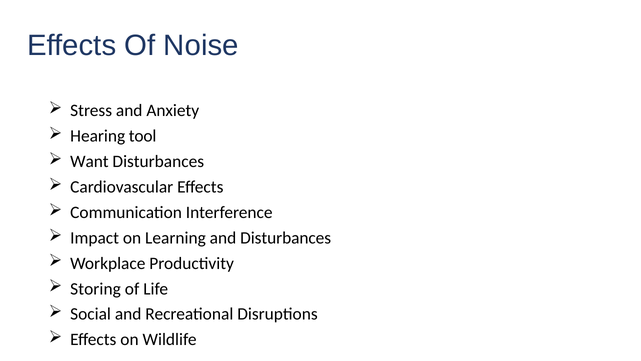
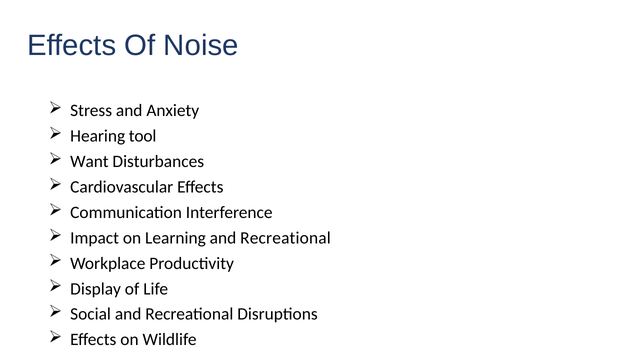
Learning and Disturbances: Disturbances -> Recreational (286, 238)
Storing: Storing -> Display (96, 288)
